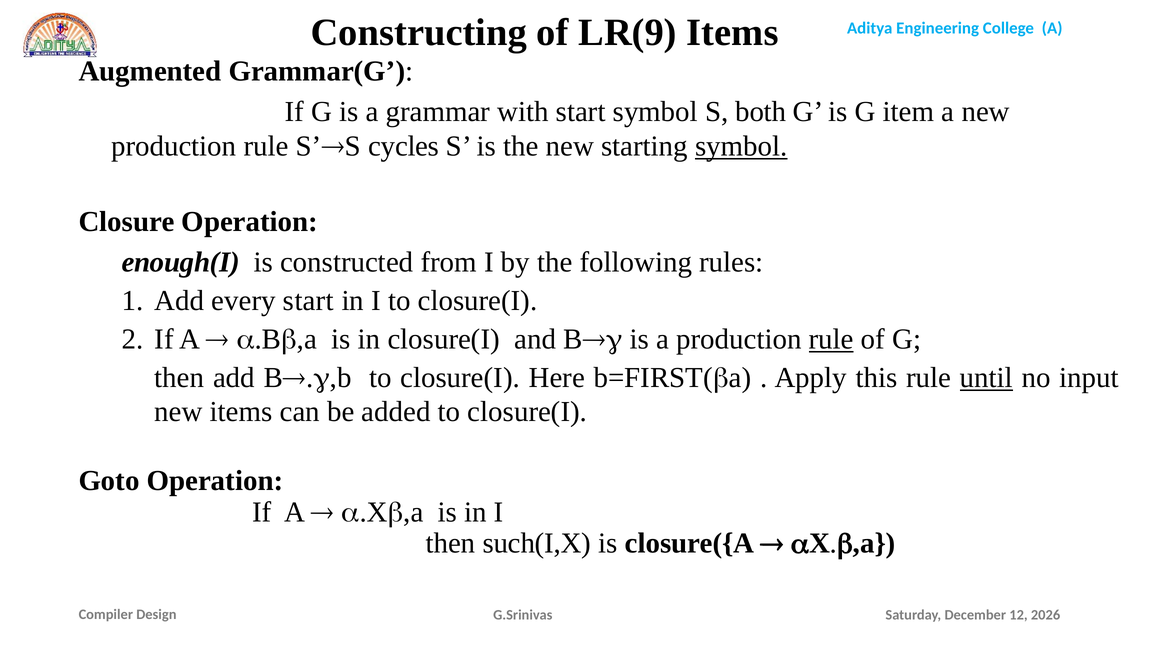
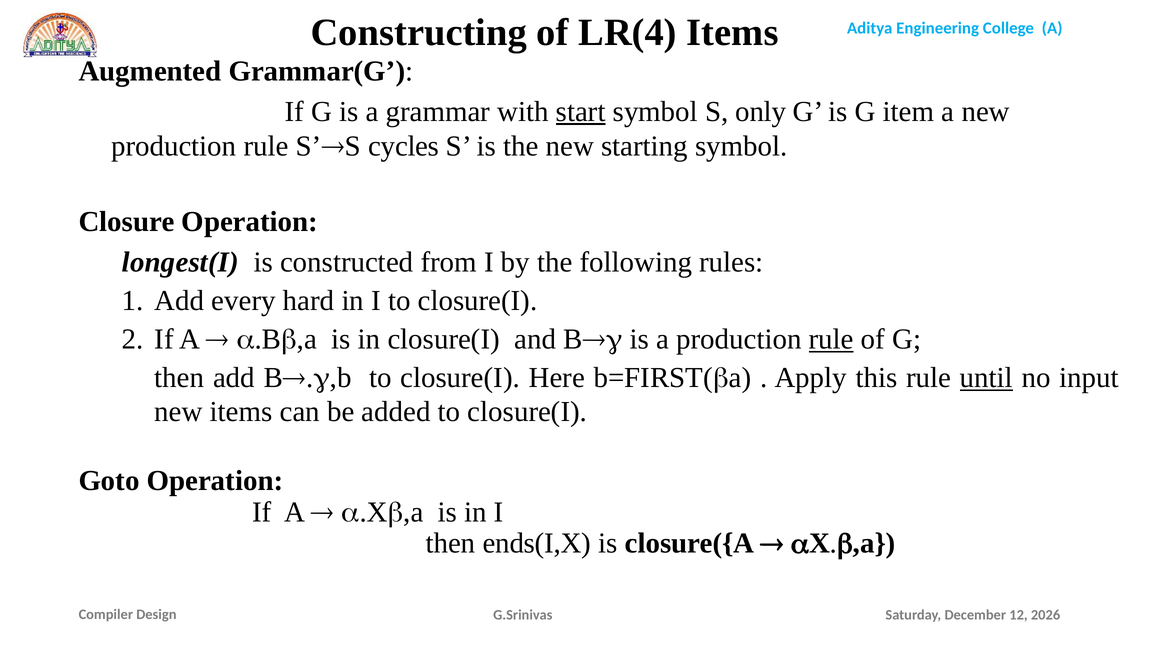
LR(9: LR(9 -> LR(4 (628, 32)
start underline: none -> present (581, 112)
both: both -> only (761, 112)
symbol underline: present -> none (741, 146)
enough(I: enough(I -> longest(I (180, 262)
every start: start -> hard (309, 301)
such(I,X: such(I,X -> ends(I,X (537, 543)
